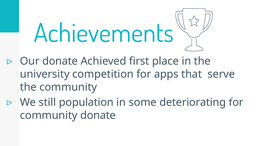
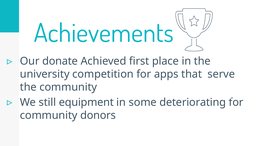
population: population -> equipment (86, 102)
community donate: donate -> donors (98, 115)
